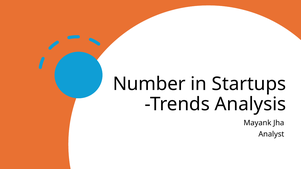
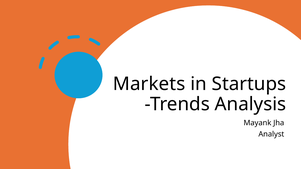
Number: Number -> Markets (149, 84)
